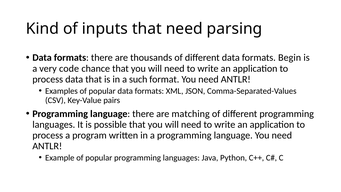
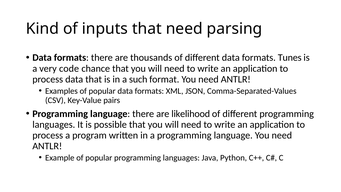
Begin: Begin -> Tunes (290, 58)
matching: matching -> likelihood (191, 114)
